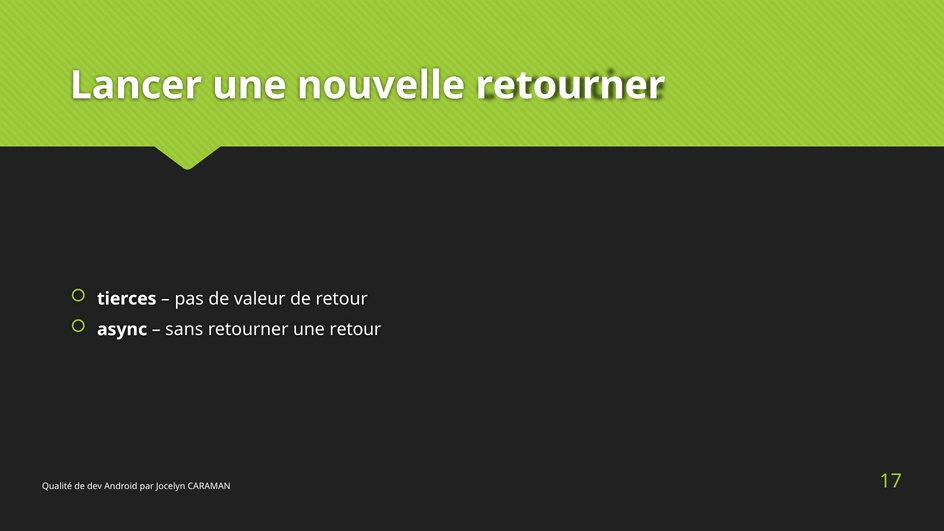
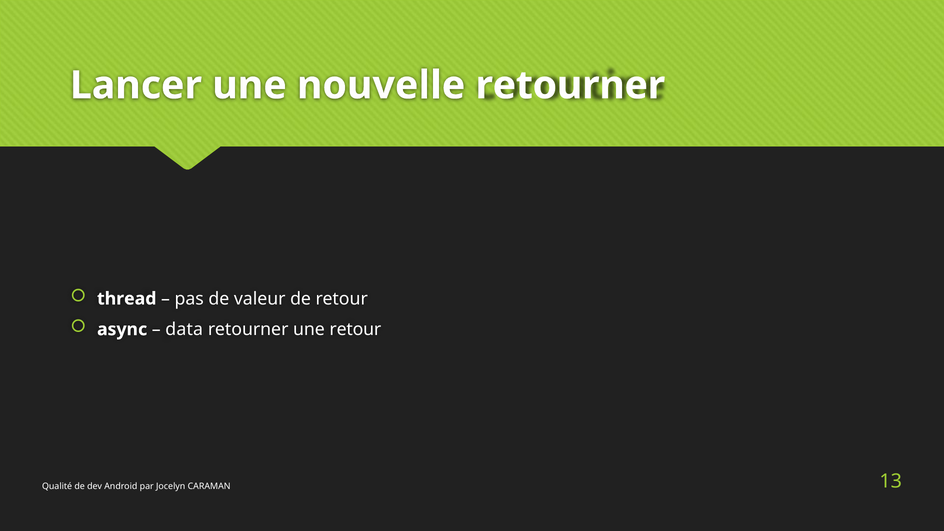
tierces: tierces -> thread (127, 299)
sans: sans -> data (184, 329)
17: 17 -> 13 (891, 481)
